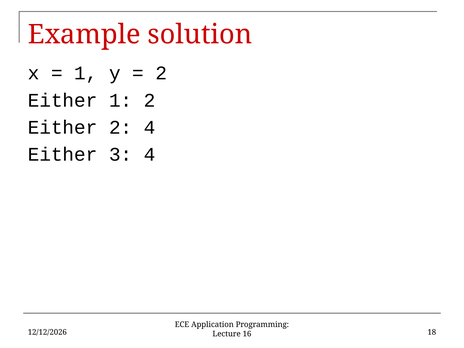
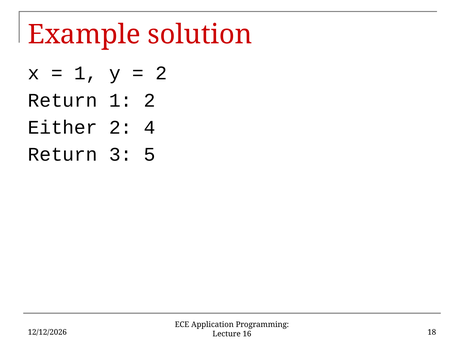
Either: Either -> Return (63, 100)
Either: Either -> Return (63, 154)
3 4: 4 -> 5 (150, 154)
